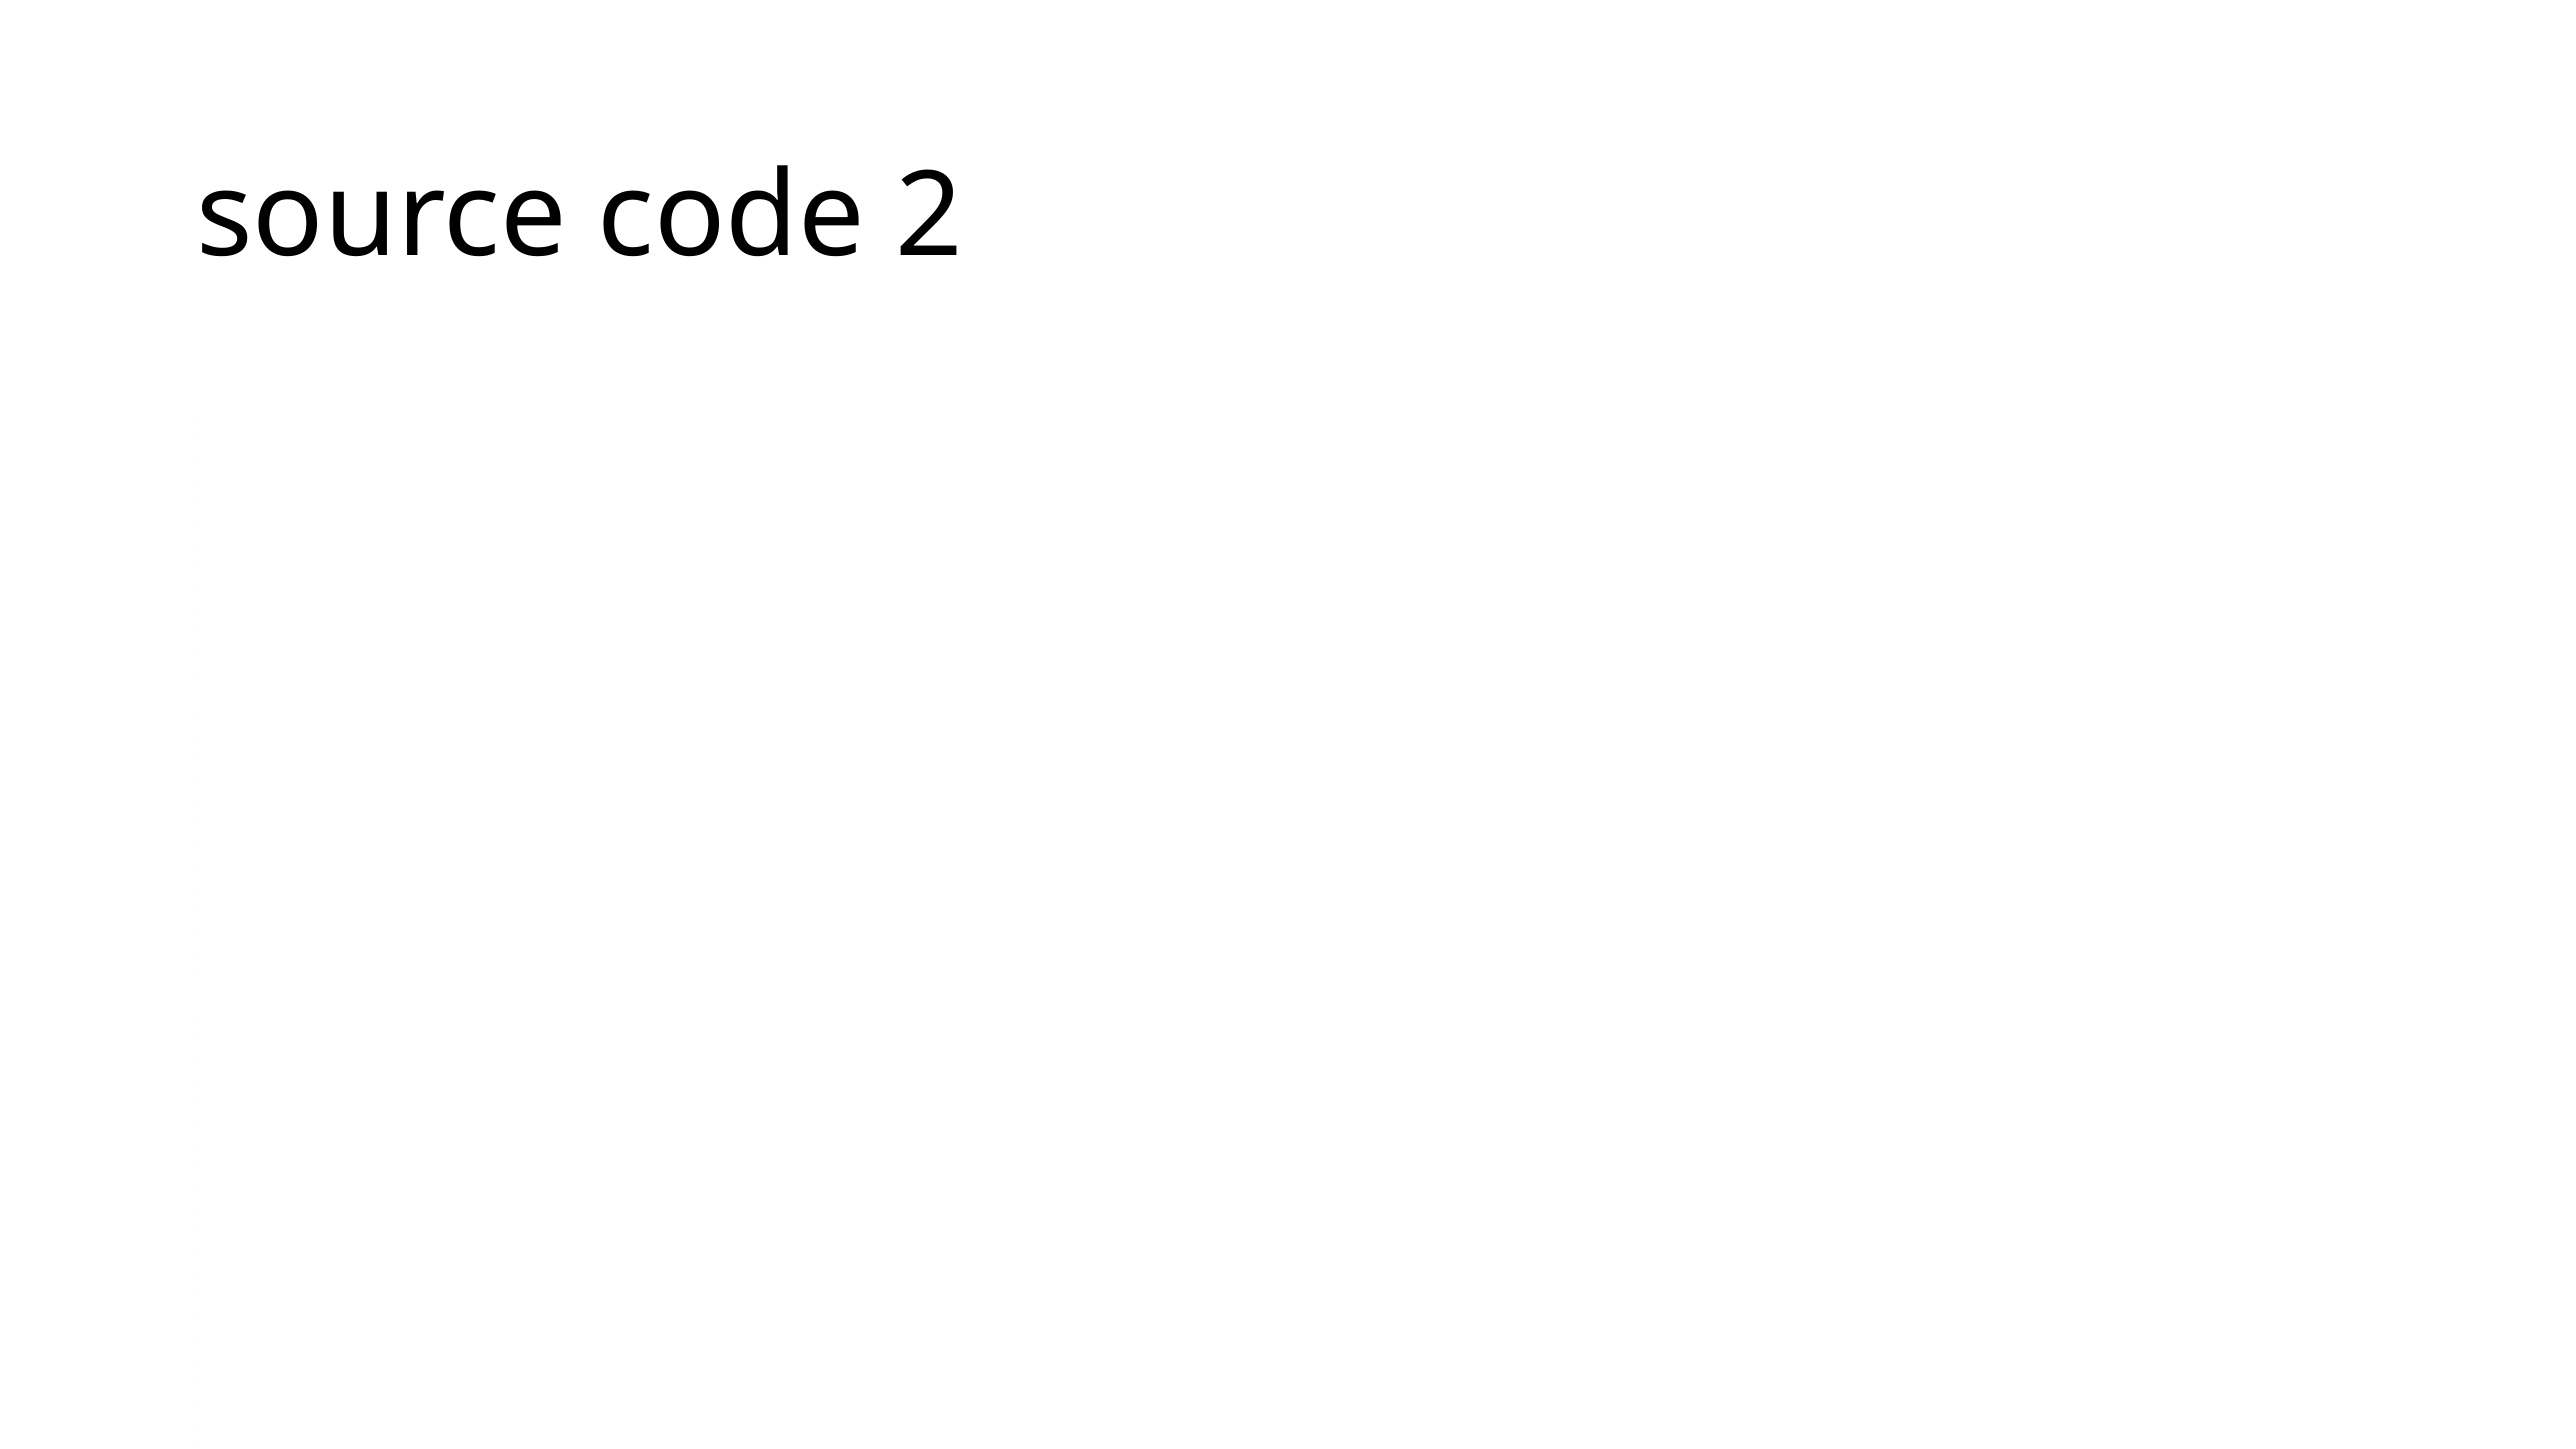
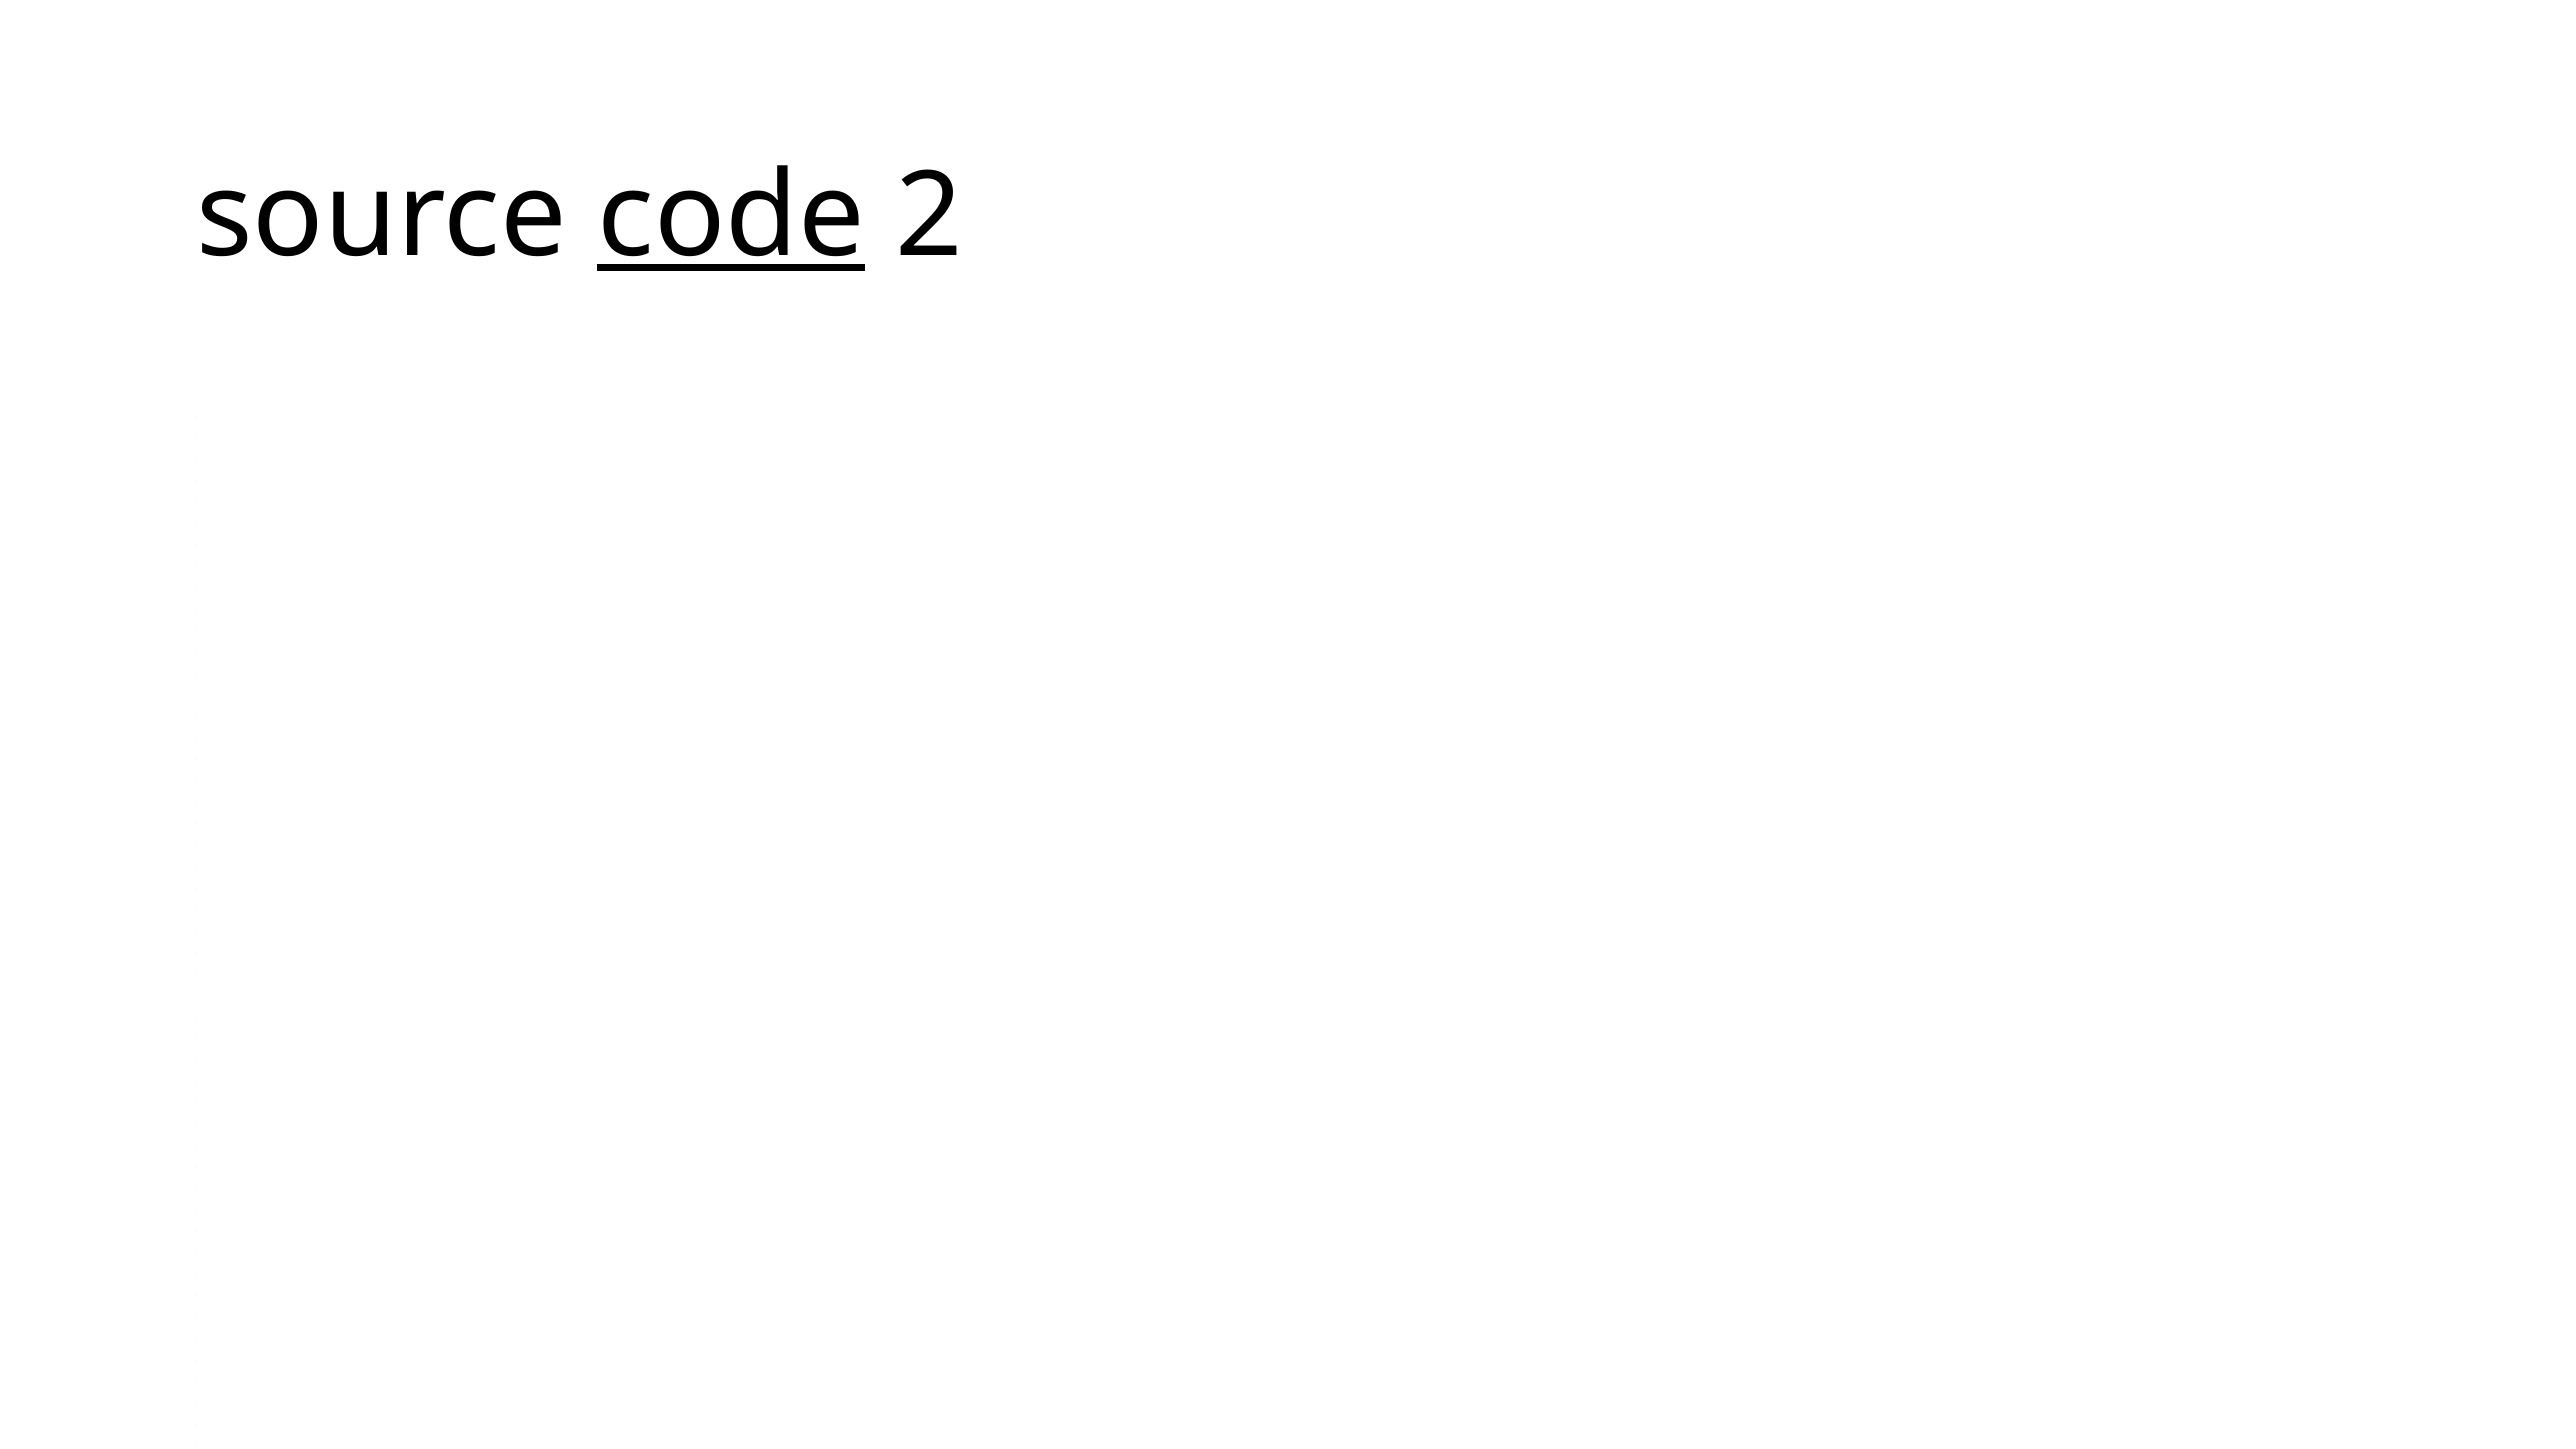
code underline: none -> present (731, 216)
